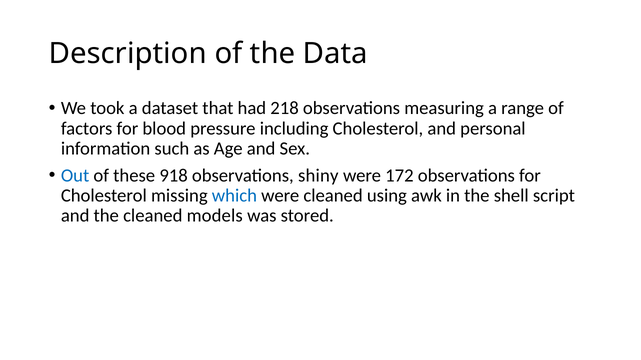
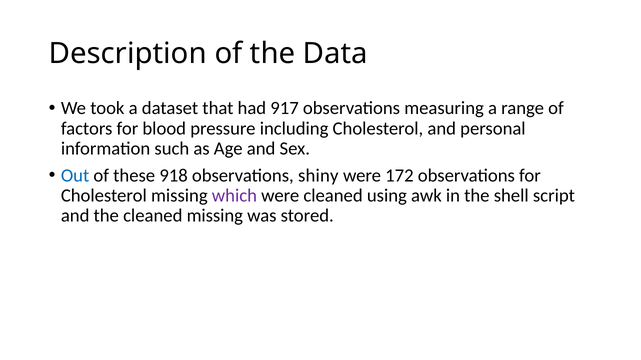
218: 218 -> 917 (285, 108)
which colour: blue -> purple (234, 196)
cleaned models: models -> missing (215, 216)
